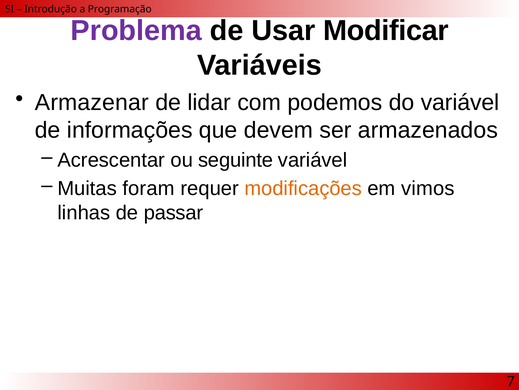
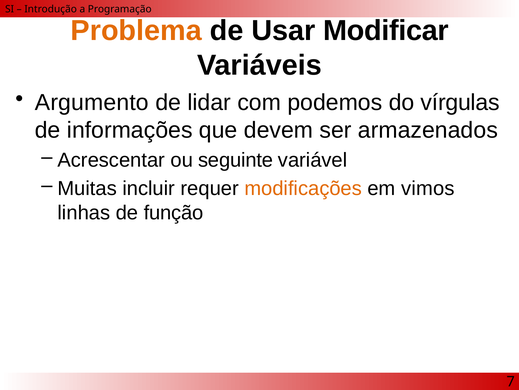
Problema colour: purple -> orange (136, 31)
Armazenar: Armazenar -> Argumento (92, 102)
do variável: variável -> vírgulas (460, 102)
foram: foram -> incluir (149, 188)
passar: passar -> função (173, 212)
